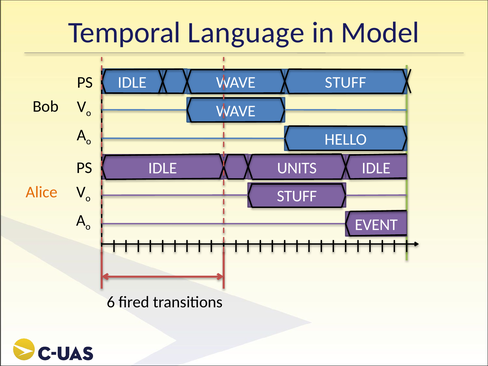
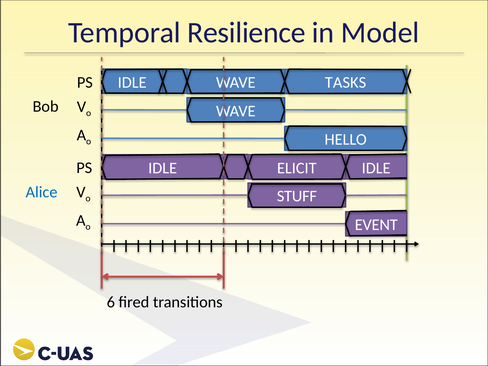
Language: Language -> Resilience (246, 33)
STUFF: STUFF -> TASKS (346, 83)
UNITS: UNITS -> ELICIT (297, 168)
Alice colour: orange -> blue (42, 192)
